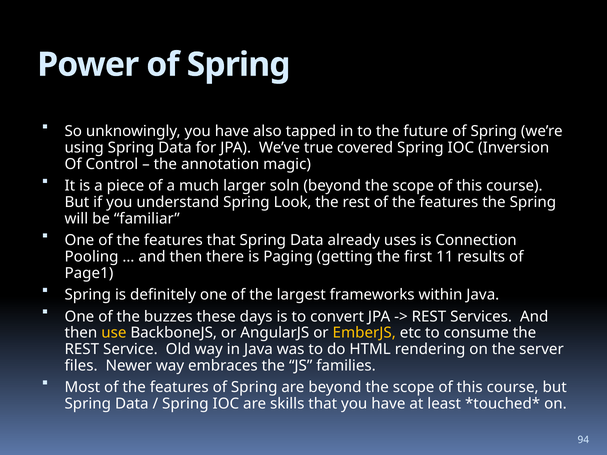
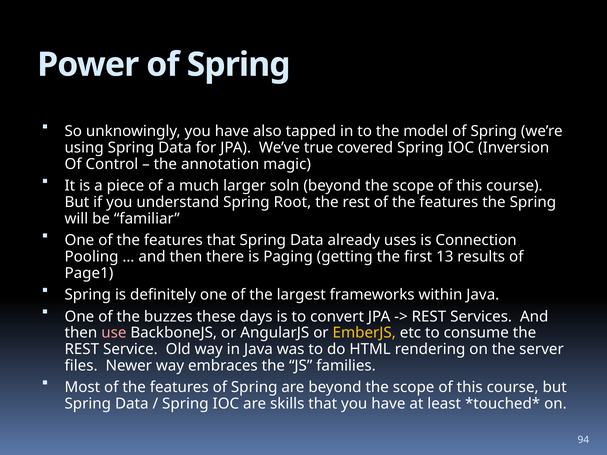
future: future -> model (426, 132)
Look: Look -> Root (292, 202)
11: 11 -> 13 (445, 257)
use colour: yellow -> pink (114, 333)
